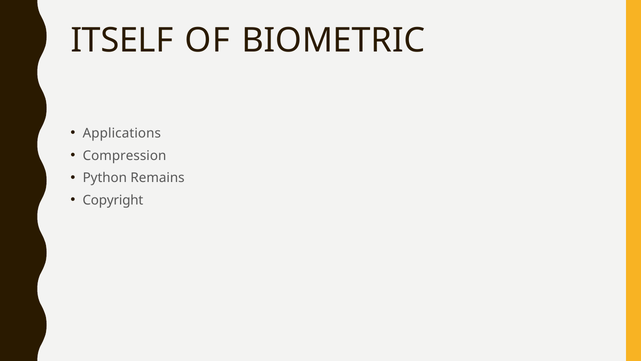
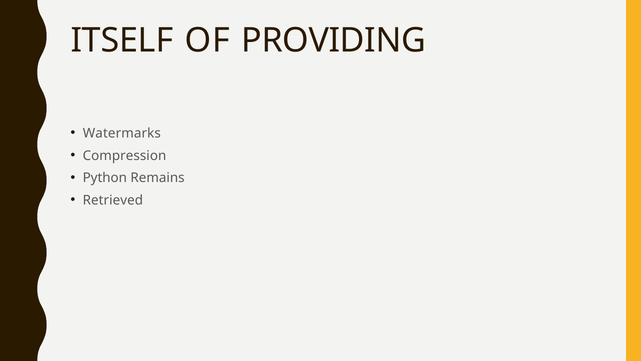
BIOMETRIC: BIOMETRIC -> PROVIDING (334, 41)
Applications: Applications -> Watermarks (122, 133)
Copyright: Copyright -> Retrieved (113, 200)
